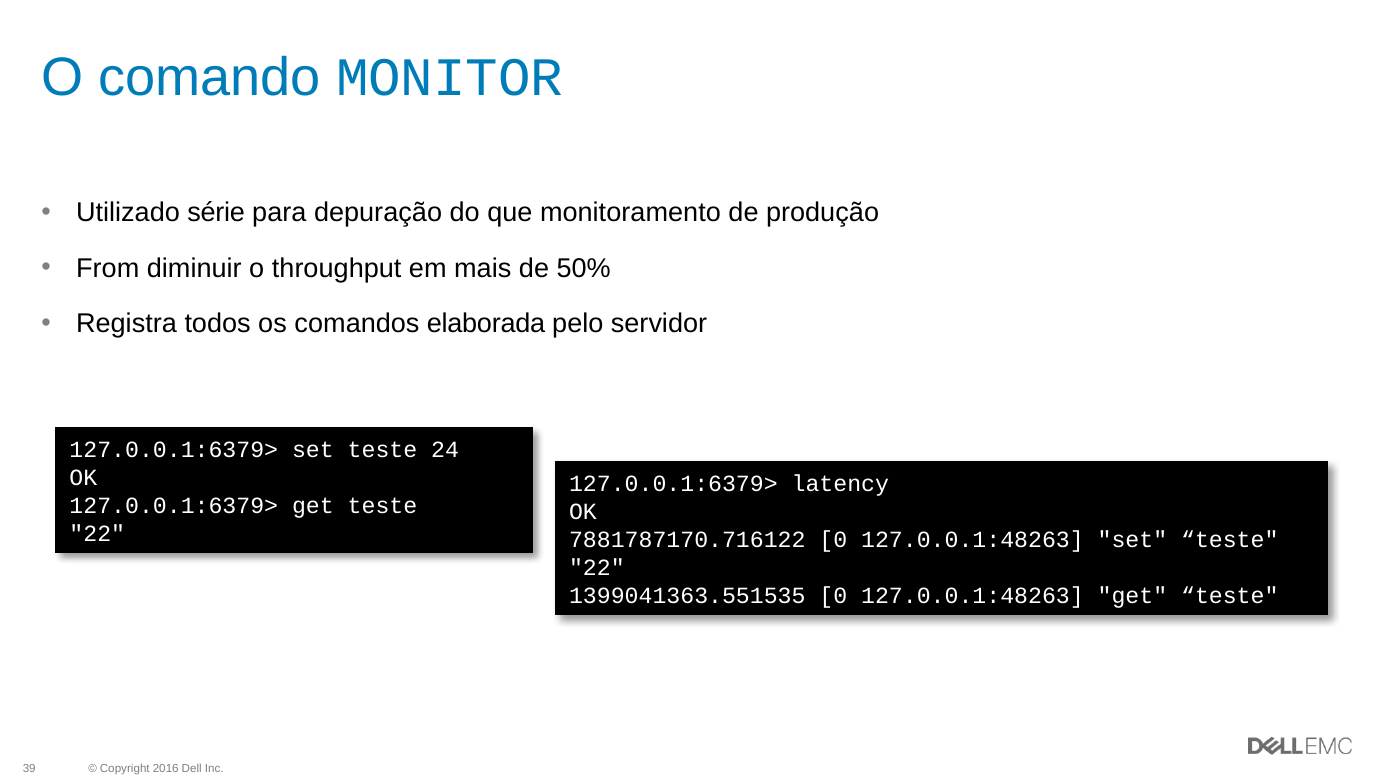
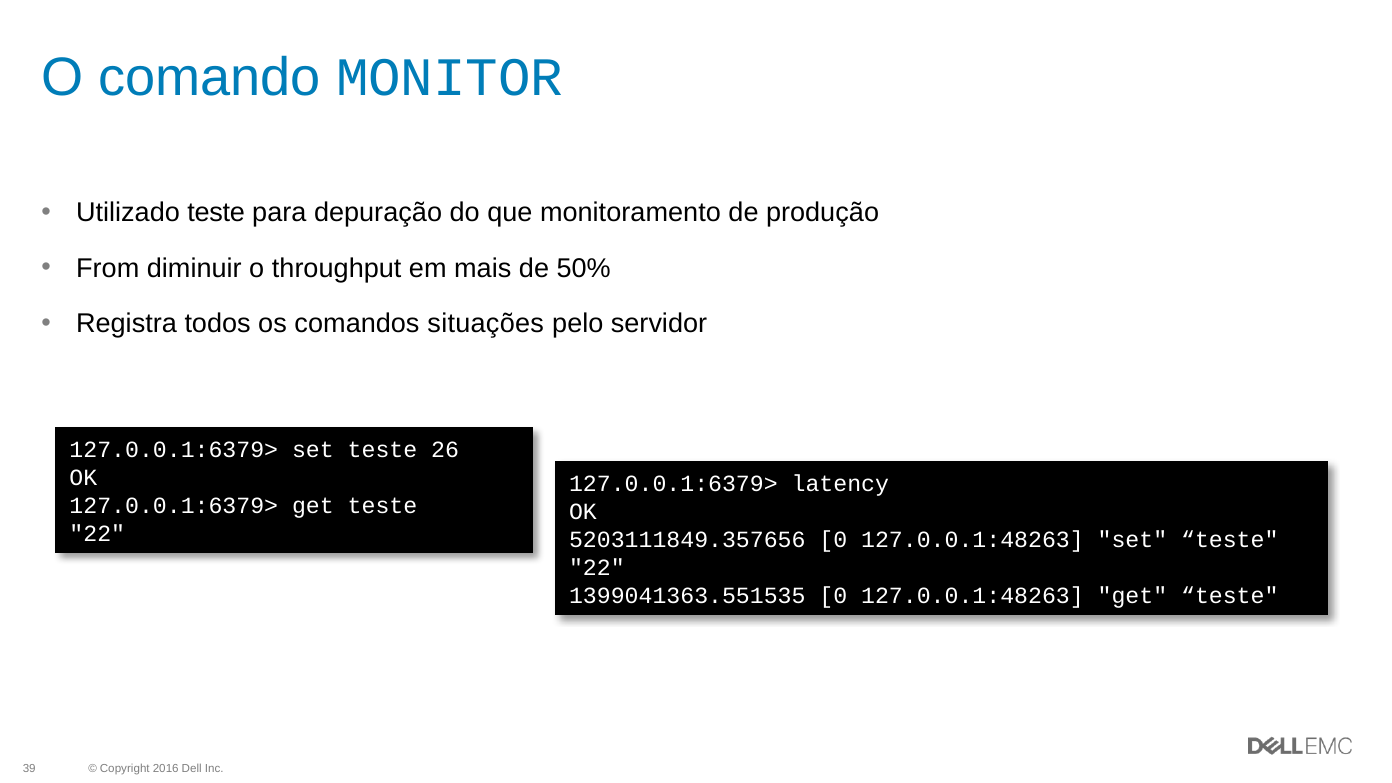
Utilizado série: série -> teste (216, 213)
elaborada: elaborada -> situações (486, 324)
24: 24 -> 26 (445, 450)
7881787170.716122: 7881787170.716122 -> 5203111849.357656 (687, 540)
